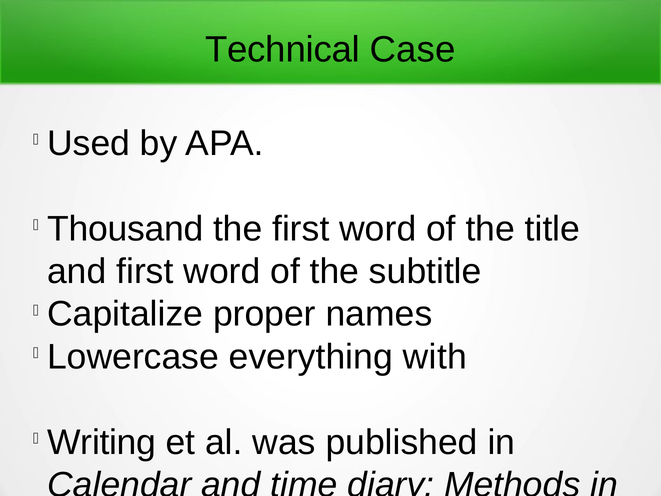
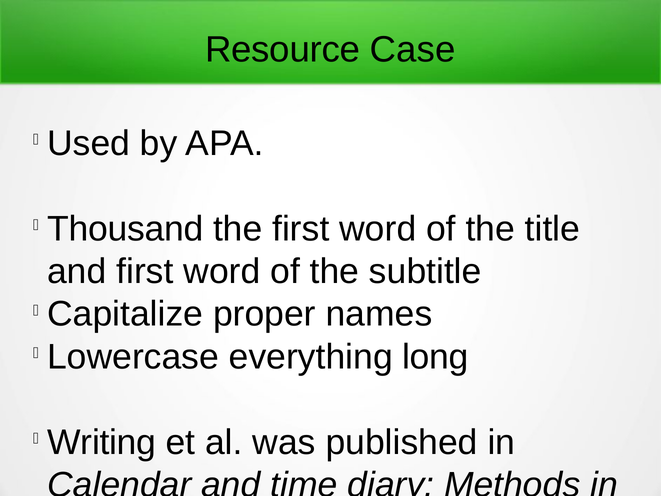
Technical: Technical -> Resource (283, 50)
with: with -> long (435, 357)
